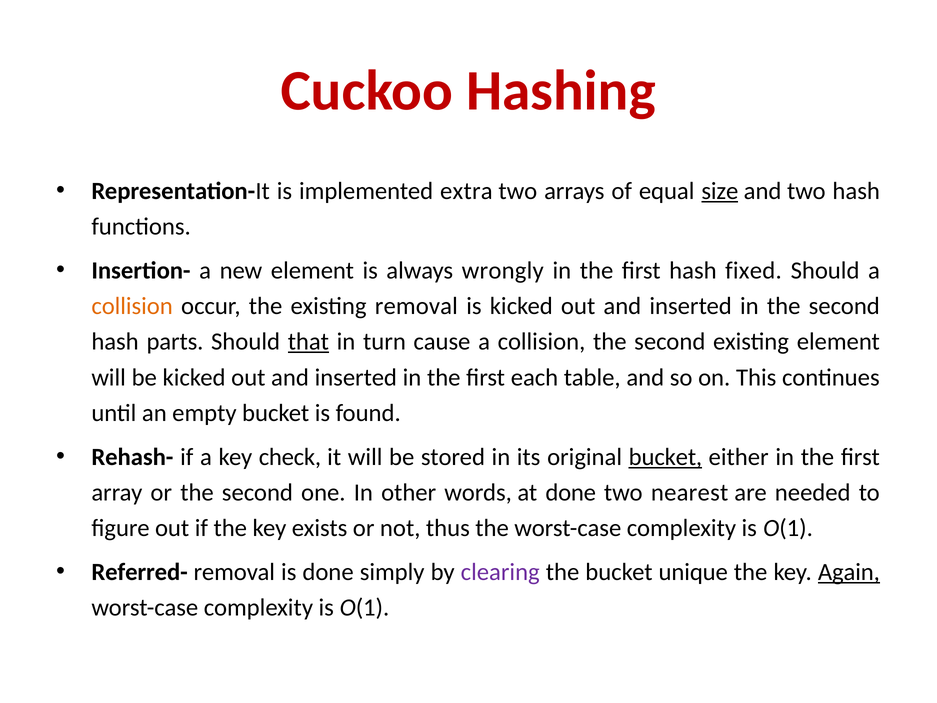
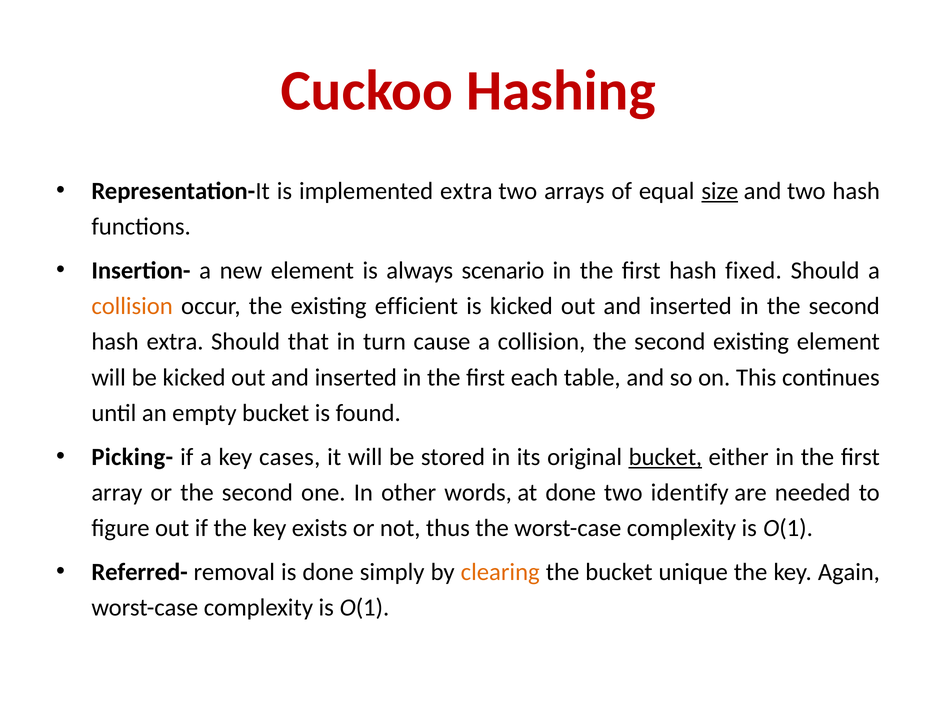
wrongly: wrongly -> scenario (503, 271)
existing removal: removal -> efficient (416, 306)
hash parts: parts -> extra (175, 342)
that underline: present -> none (308, 342)
Rehash-: Rehash- -> Picking- (132, 457)
check: check -> cases (290, 457)
nearest: nearest -> identify (690, 492)
clearing colour: purple -> orange (500, 572)
Again underline: present -> none (849, 572)
